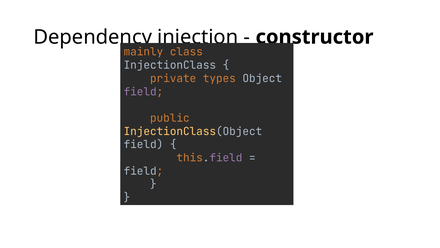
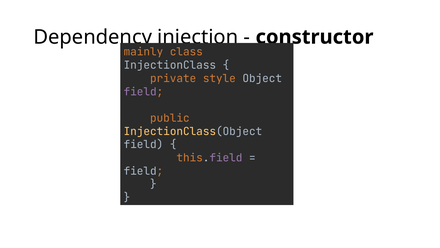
types: types -> style (219, 78)
